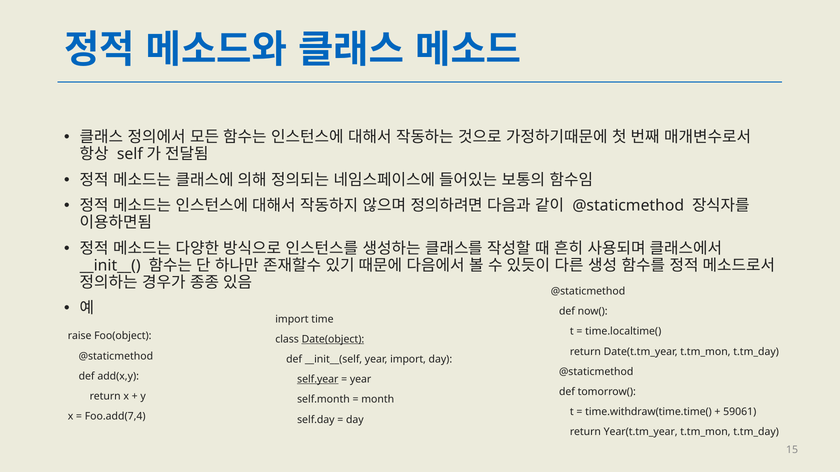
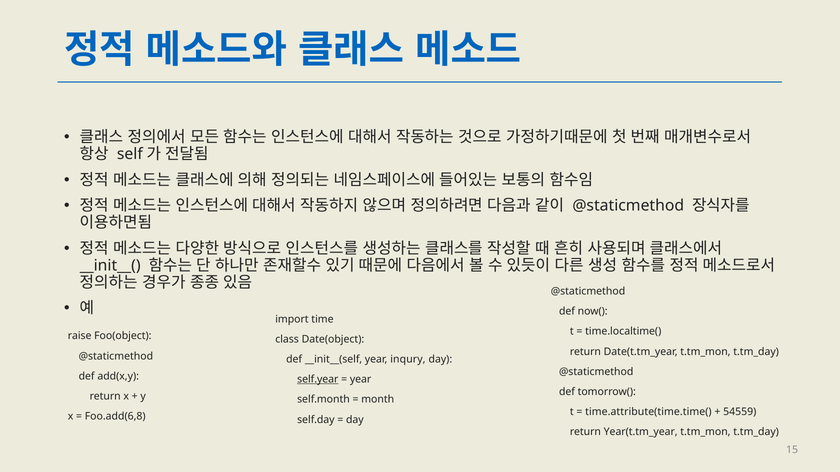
Date(object underline: present -> none (333, 340)
year import: import -> inqury (408, 360)
time.withdraw(time.time(: time.withdraw(time.time( -> time.attribute(time.time( (648, 412)
59061: 59061 -> 54559 (740, 412)
Foo.add(7,4: Foo.add(7,4 -> Foo.add(6,8 (115, 417)
